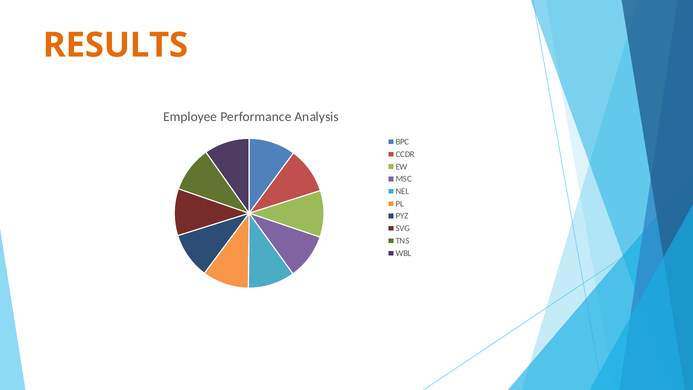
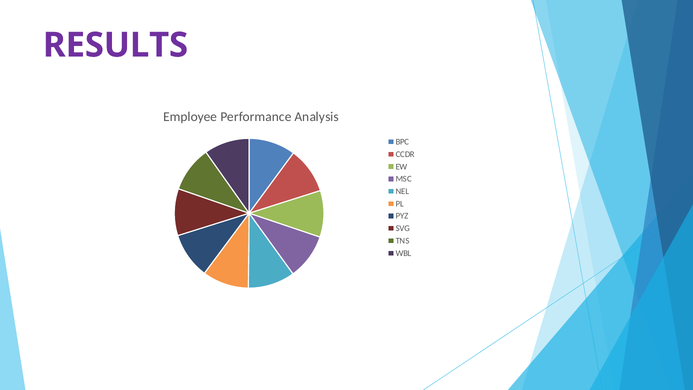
RESULTS colour: orange -> purple (116, 45)
